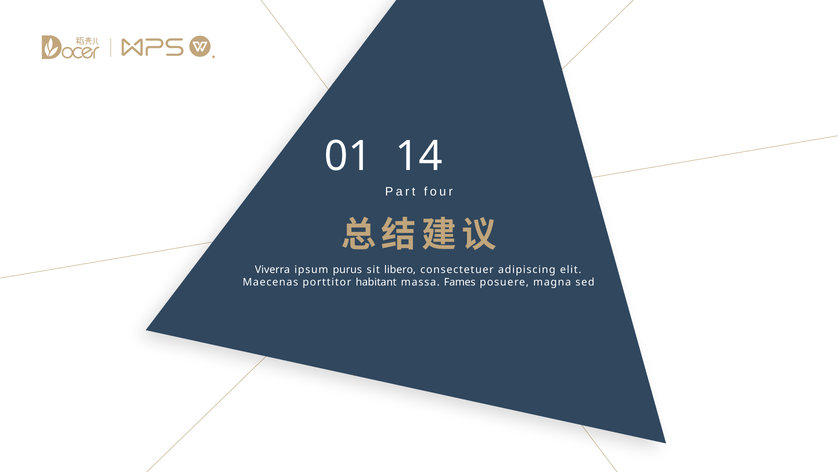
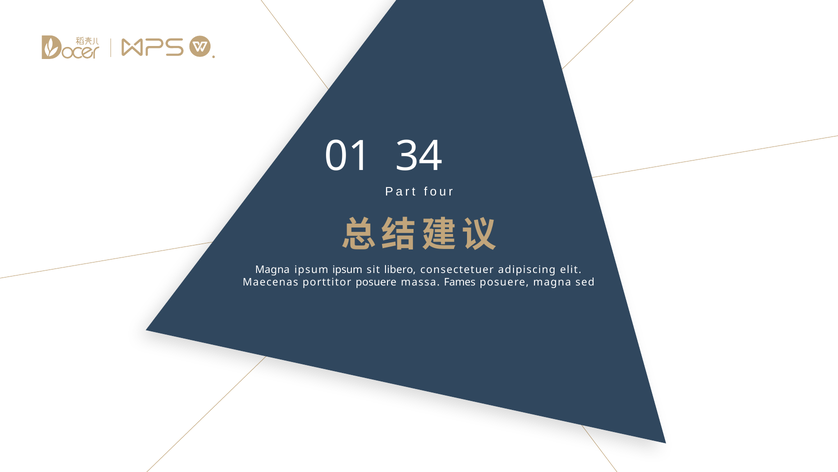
14: 14 -> 34 (419, 156)
Viverra: Viverra -> Magna (272, 269)
ipsum purus: purus -> ipsum (347, 269)
porttitor habitant: habitant -> posuere (376, 282)
